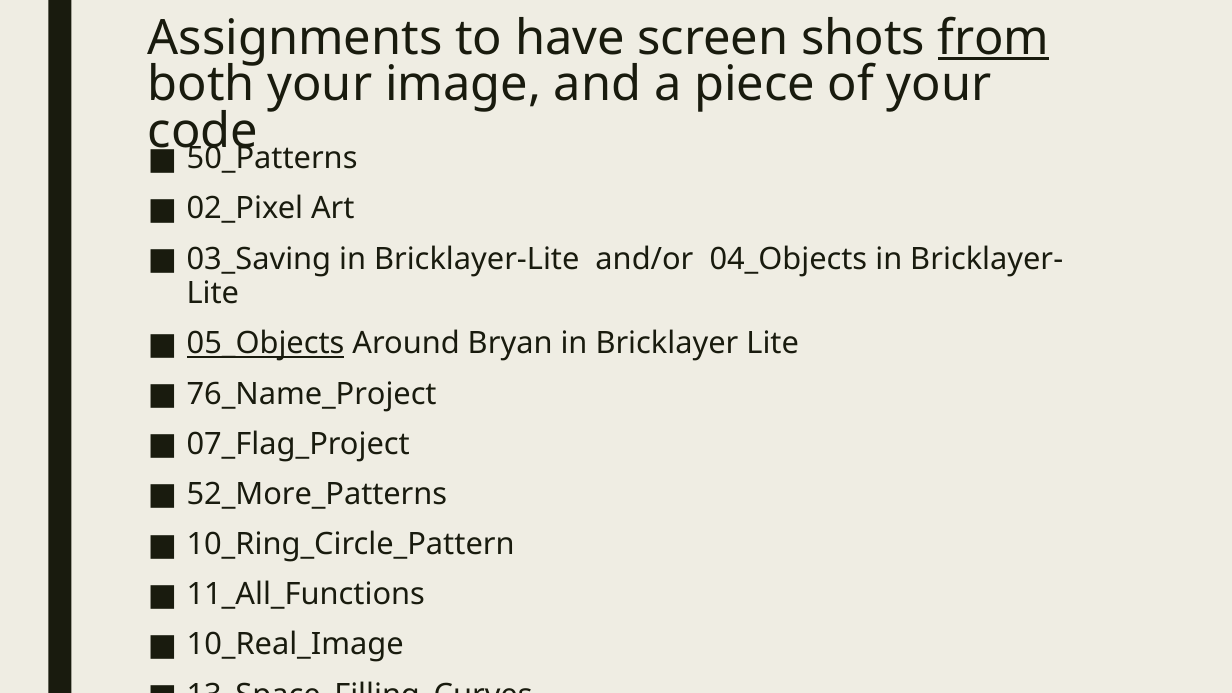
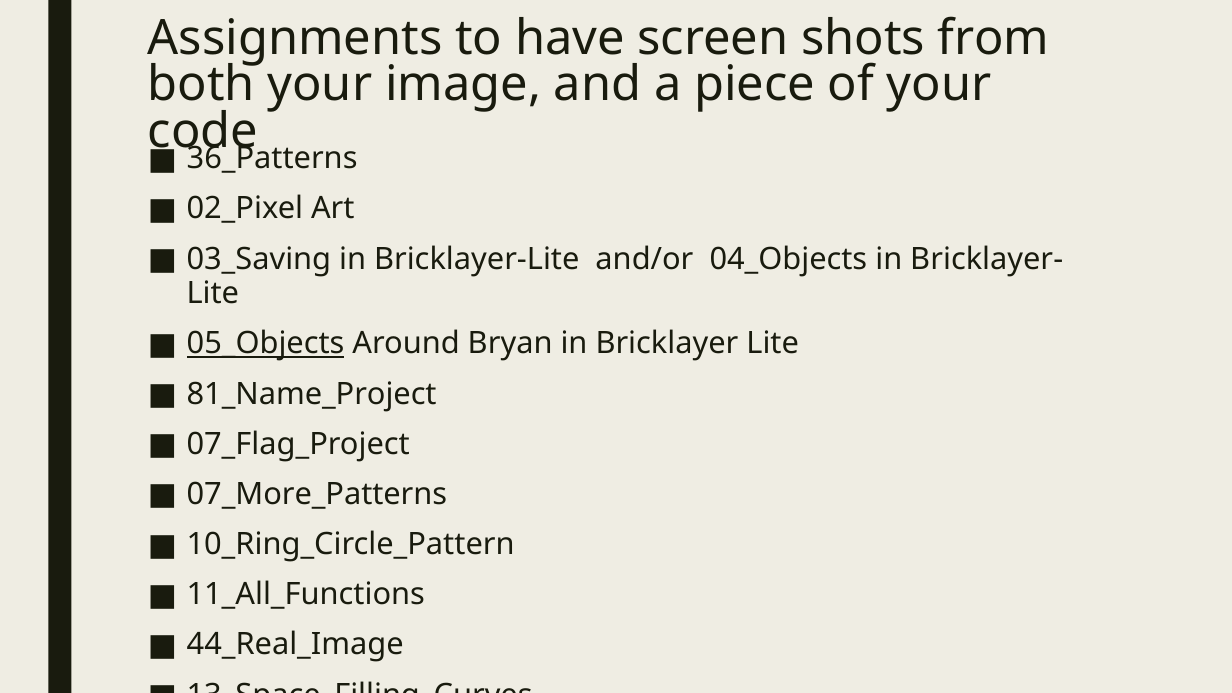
from underline: present -> none (994, 38)
50_Patterns: 50_Patterns -> 36_Patterns (272, 159)
76_Name_Project: 76_Name_Project -> 81_Name_Project (312, 394)
52_More_Patterns: 52_More_Patterns -> 07_More_Patterns (317, 494)
10_Real_Image: 10_Real_Image -> 44_Real_Image (295, 645)
